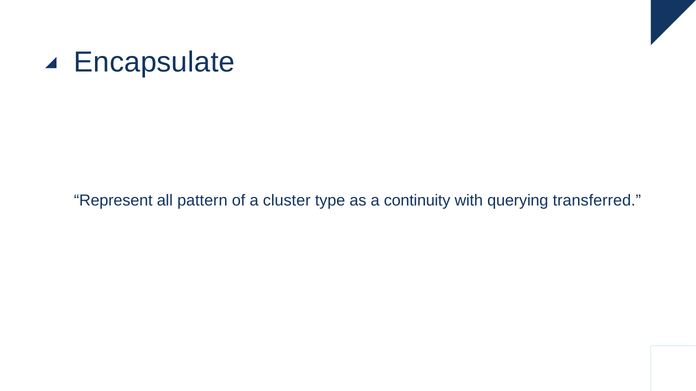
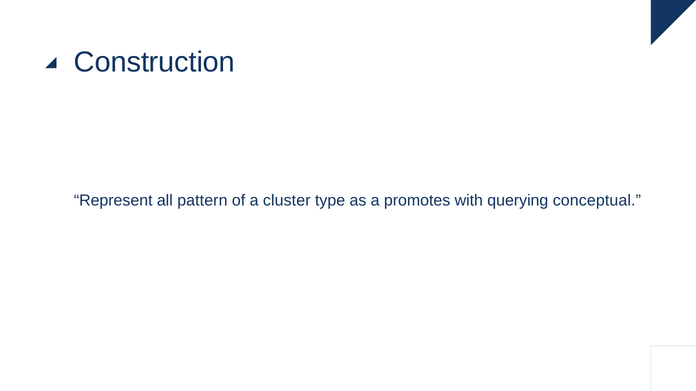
Encapsulate: Encapsulate -> Construction (155, 62)
continuity: continuity -> promotes (417, 201)
transferred: transferred -> conceptual (597, 201)
